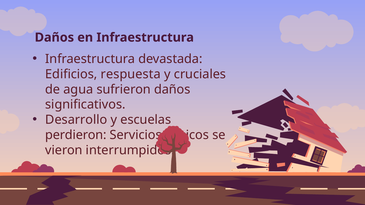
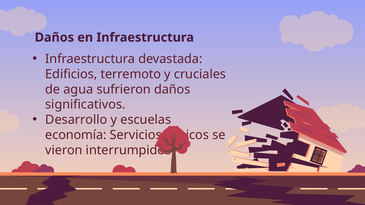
respuesta: respuesta -> terremoto (131, 74)
perdieron: perdieron -> economía (76, 135)
